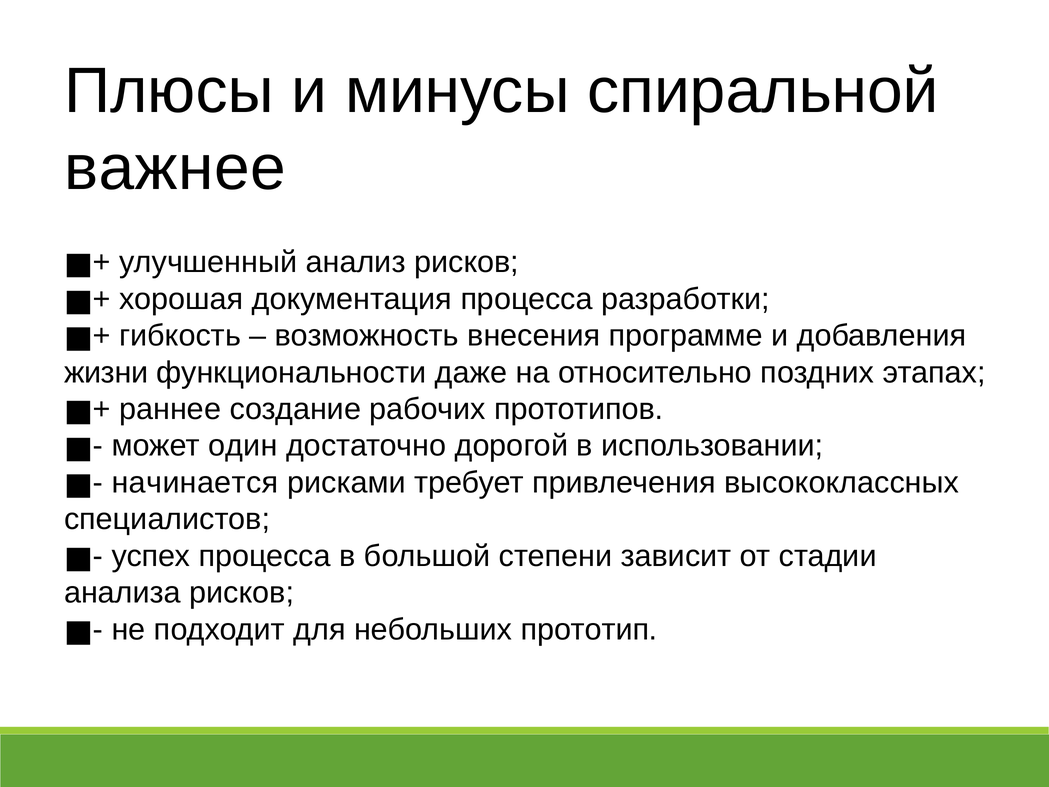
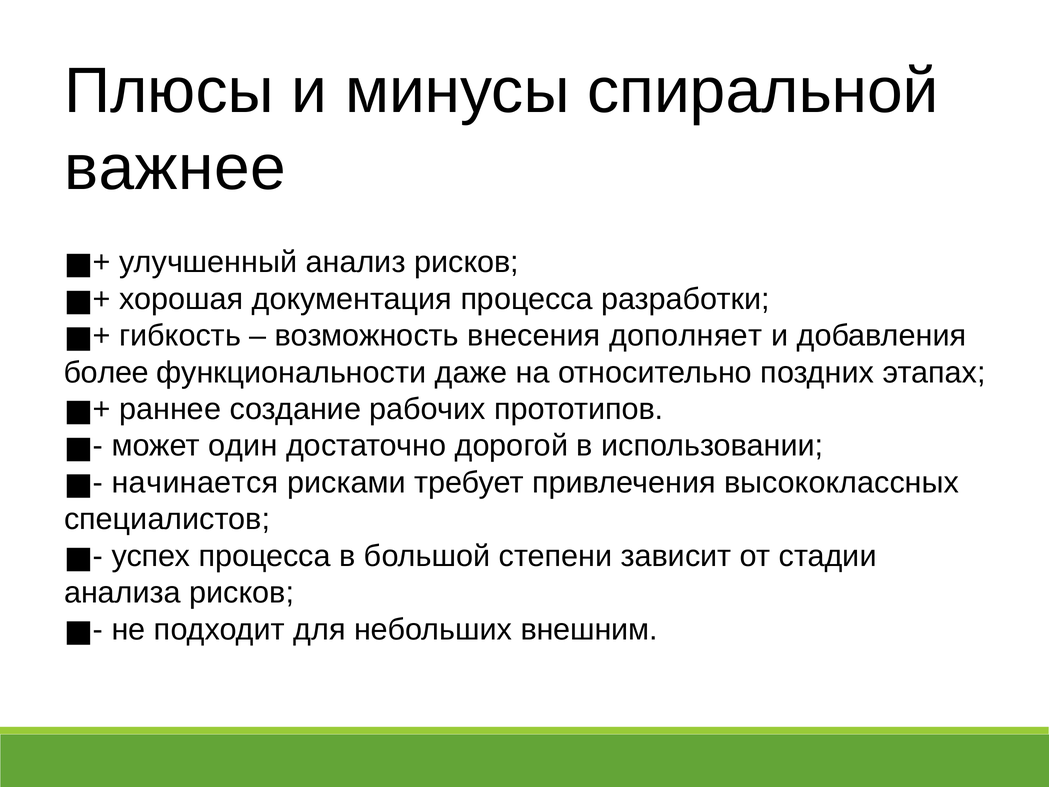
программе: программе -> дополняет (686, 336)
жизни: жизни -> более (106, 372)
прототип: прототип -> внешним (589, 629)
